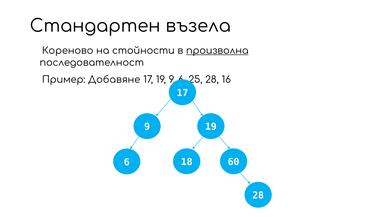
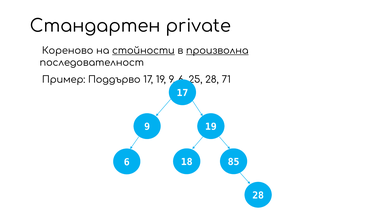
възела: възела -> private (198, 26)
стойности underline: none -> present (143, 51)
Добавяне: Добавяне -> Поддърво (114, 80)
16: 16 -> 71 (226, 80)
60: 60 -> 85 (234, 162)
